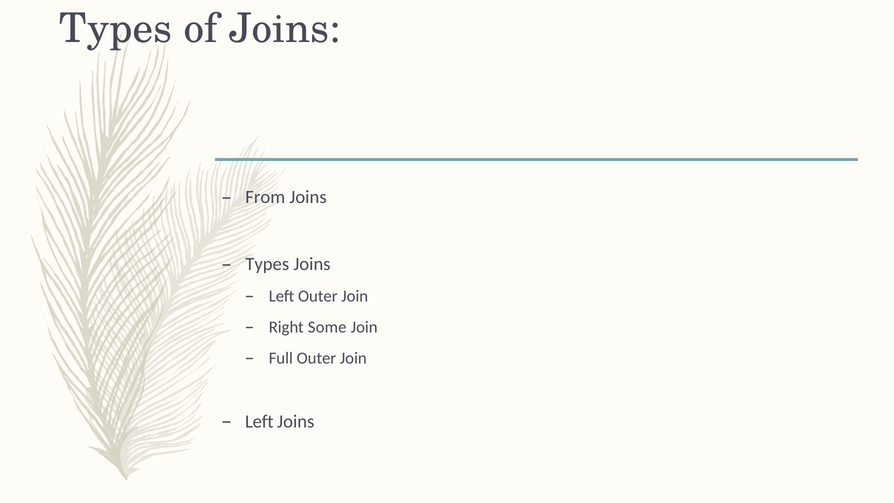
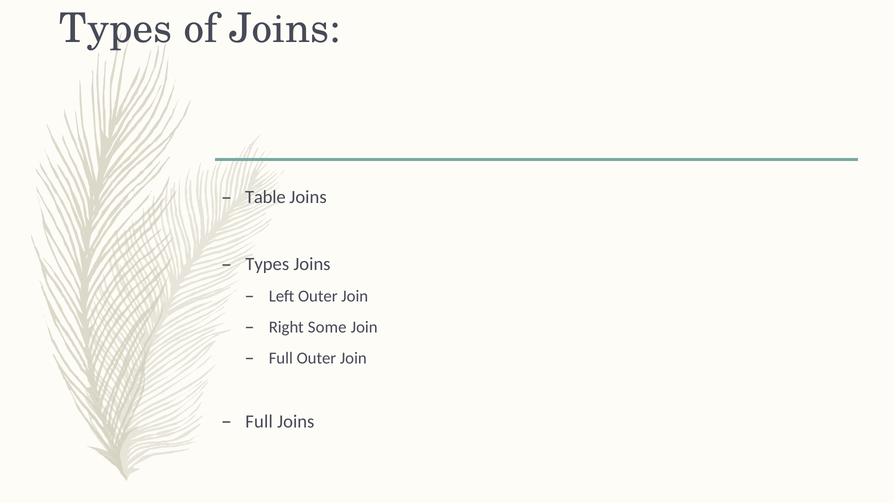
From: From -> Table (265, 197)
Left: Left -> Full (259, 421)
